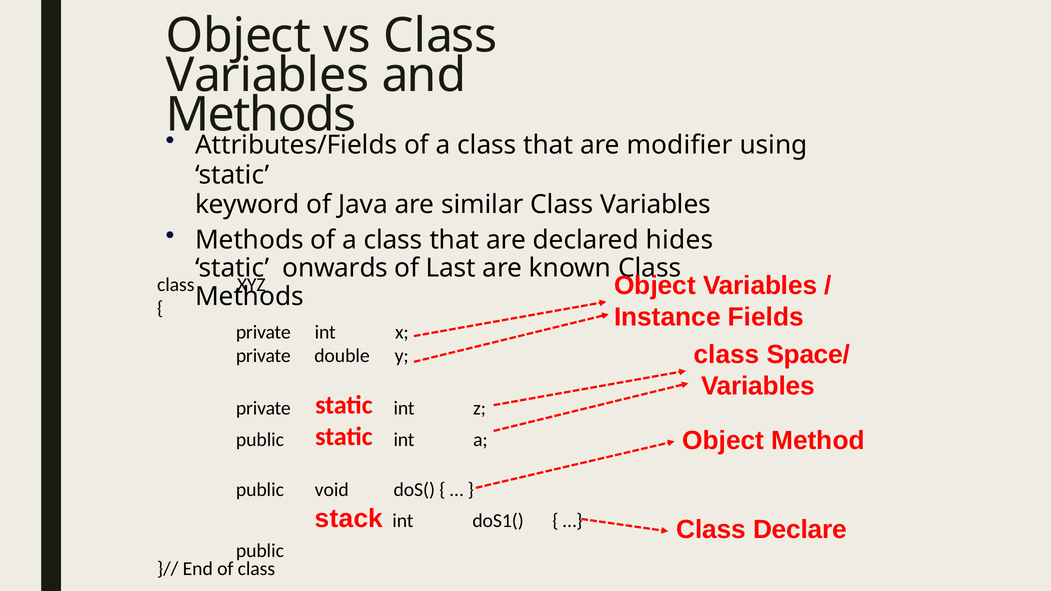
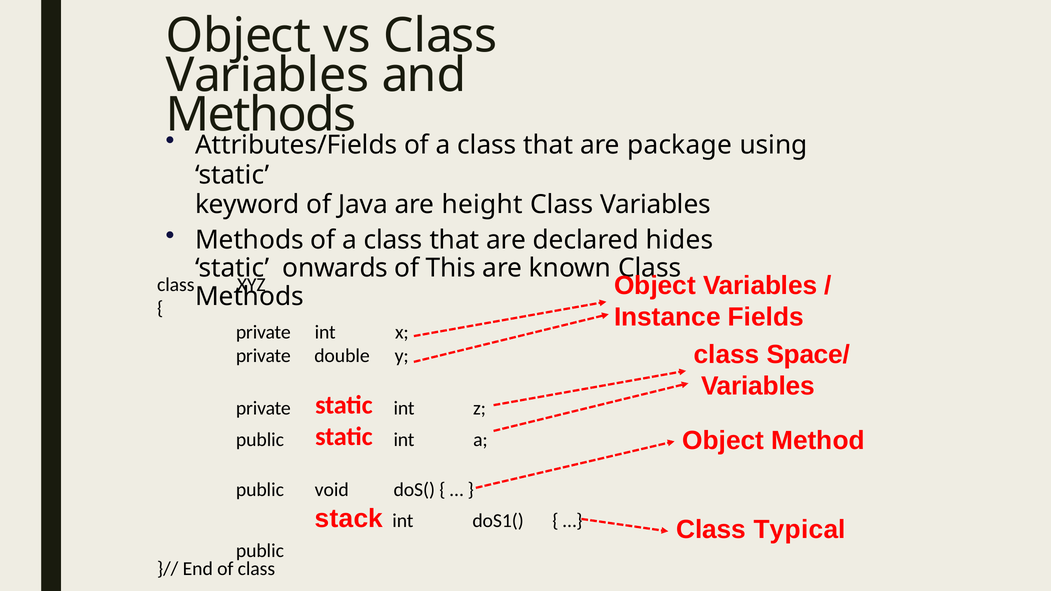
modifier: modifier -> package (680, 145)
similar: similar -> height (482, 205)
Last: Last -> This (451, 268)
Declare: Declare -> Typical (800, 530)
